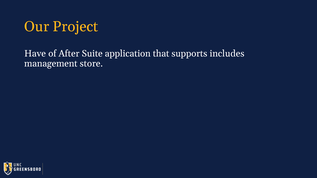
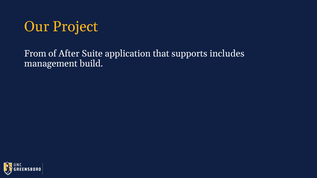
Have: Have -> From (35, 54)
store: store -> build (91, 64)
